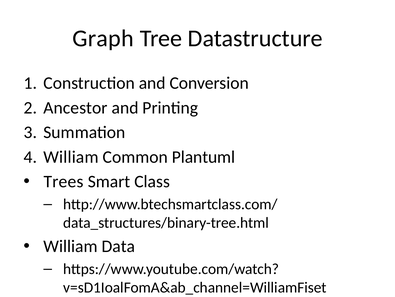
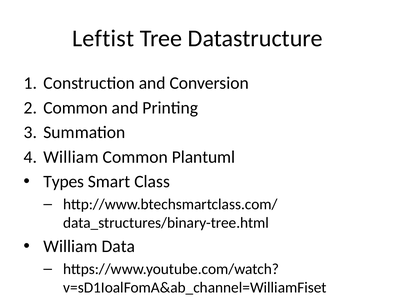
Graph: Graph -> Leftist (103, 38)
Ancestor: Ancestor -> Common (76, 107)
Trees: Trees -> Types (64, 181)
